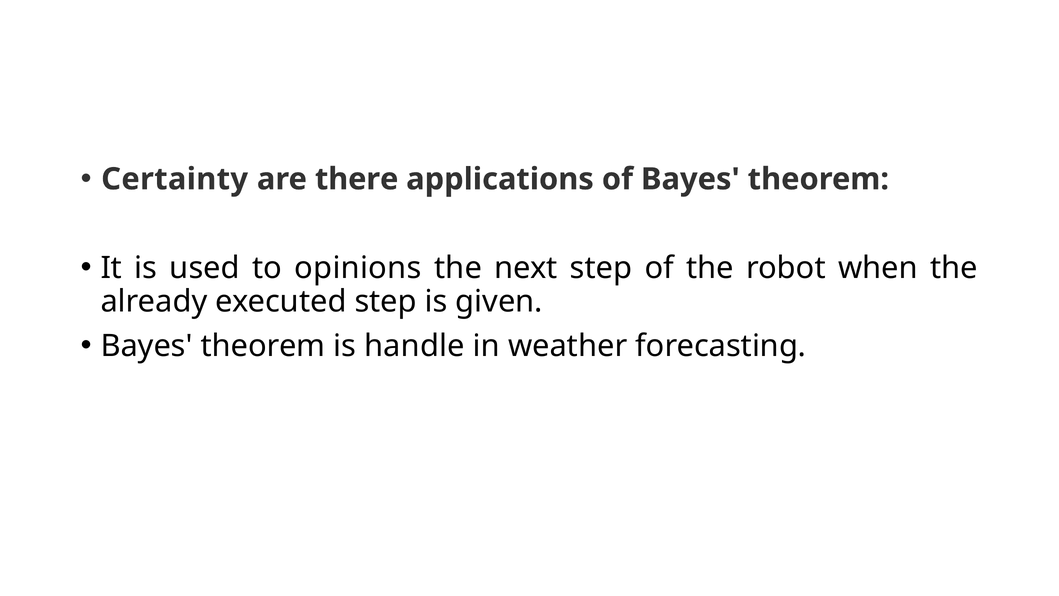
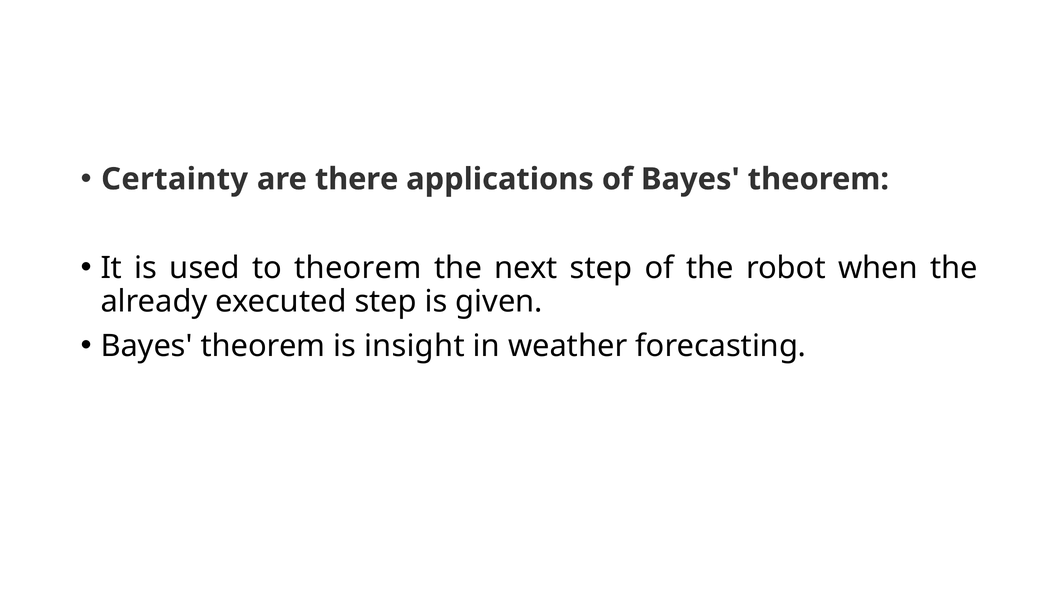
to opinions: opinions -> theorem (358, 268)
handle: handle -> insight (414, 346)
